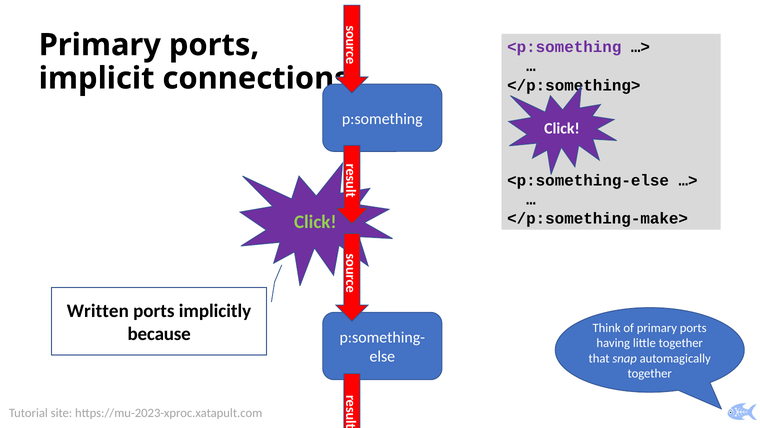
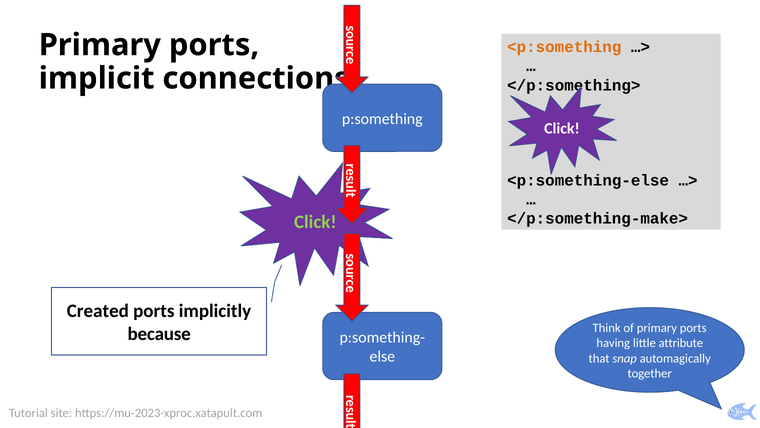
<p:something colour: purple -> orange (564, 47)
Written: Written -> Created (98, 311)
little together: together -> attribute (681, 343)
